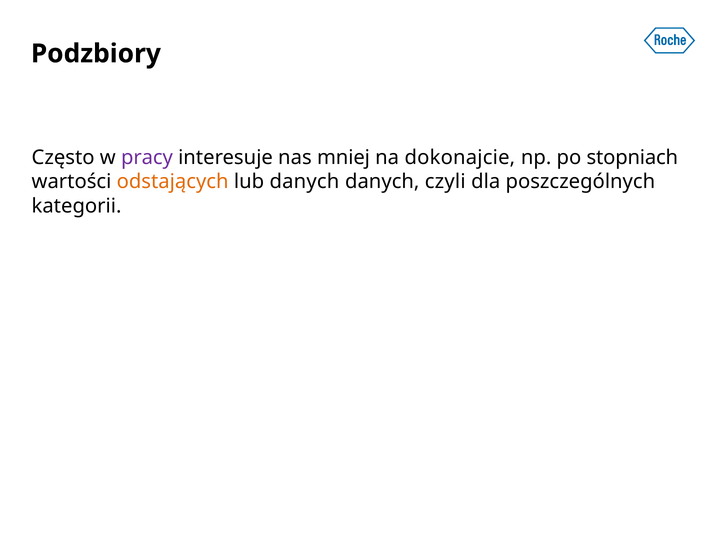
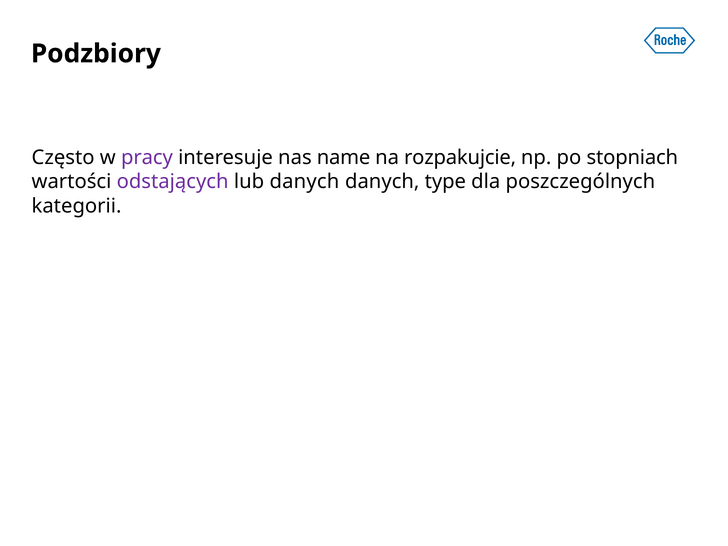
mniej: mniej -> name (344, 157)
dokonajcie: dokonajcie -> rozpakujcie (460, 157)
odstających colour: orange -> purple (173, 182)
czyli: czyli -> type (445, 182)
